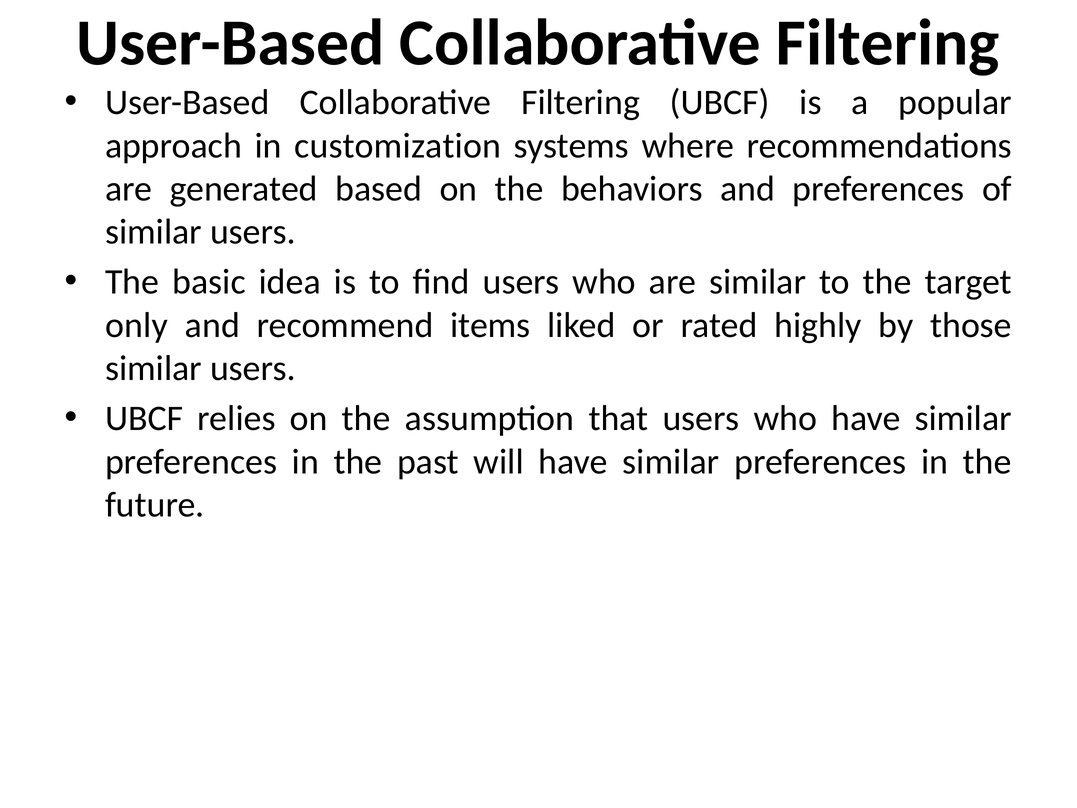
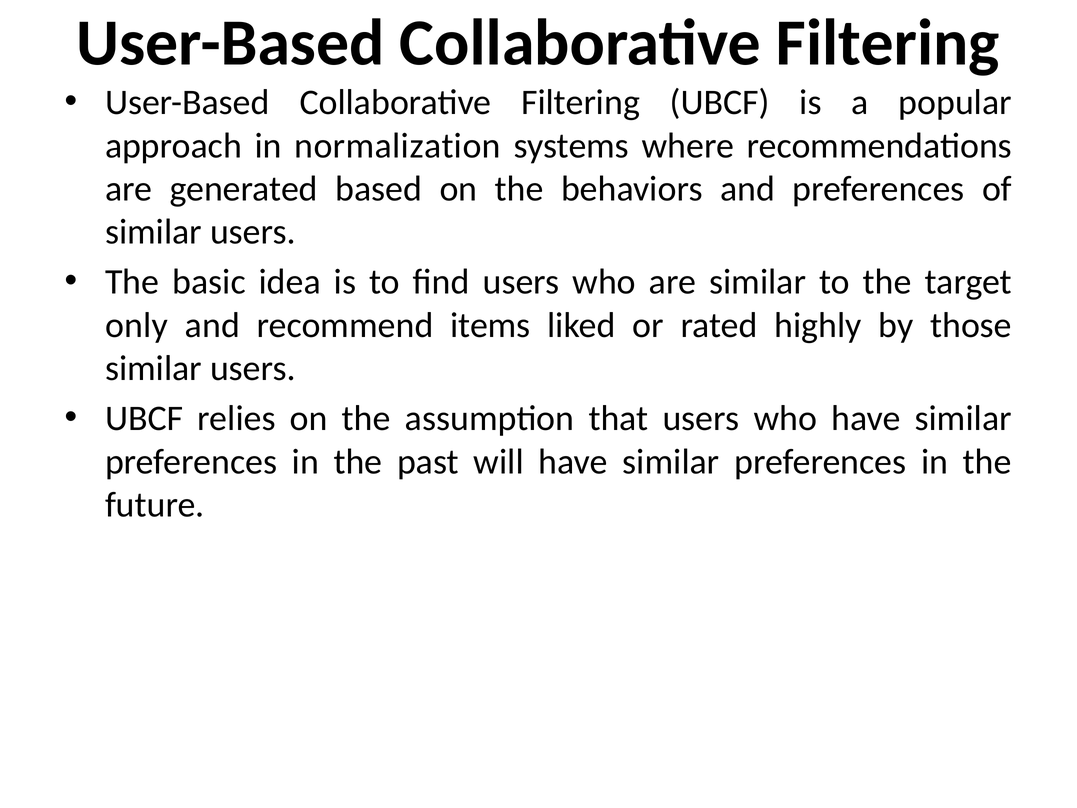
customization: customization -> normalization (398, 146)
